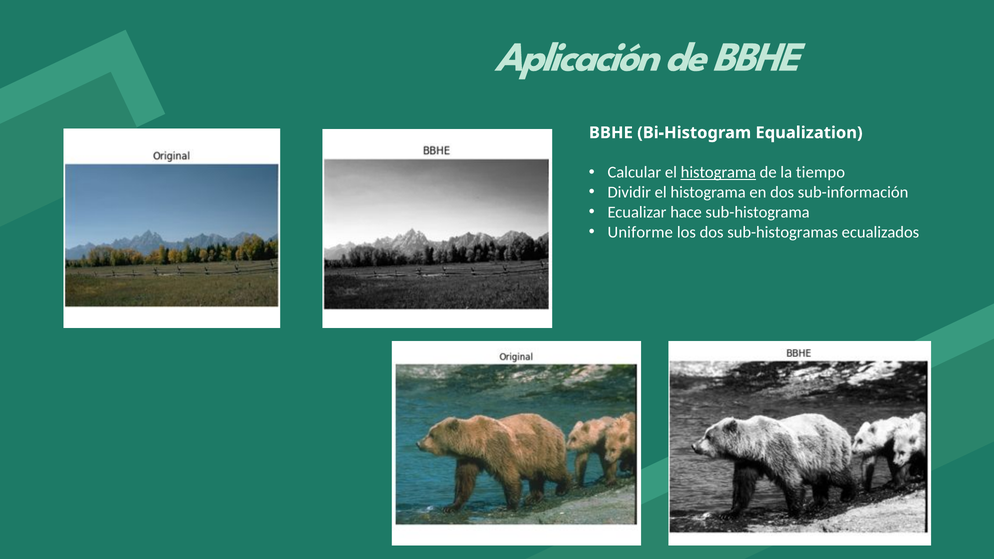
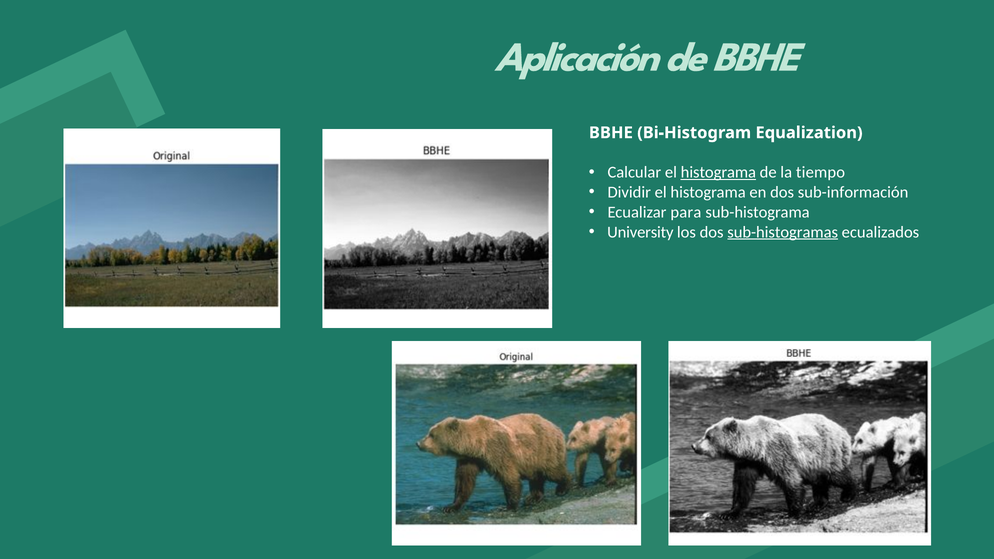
hace: hace -> para (686, 212)
Uniforme: Uniforme -> University (640, 232)
sub-histogramas underline: none -> present (783, 232)
